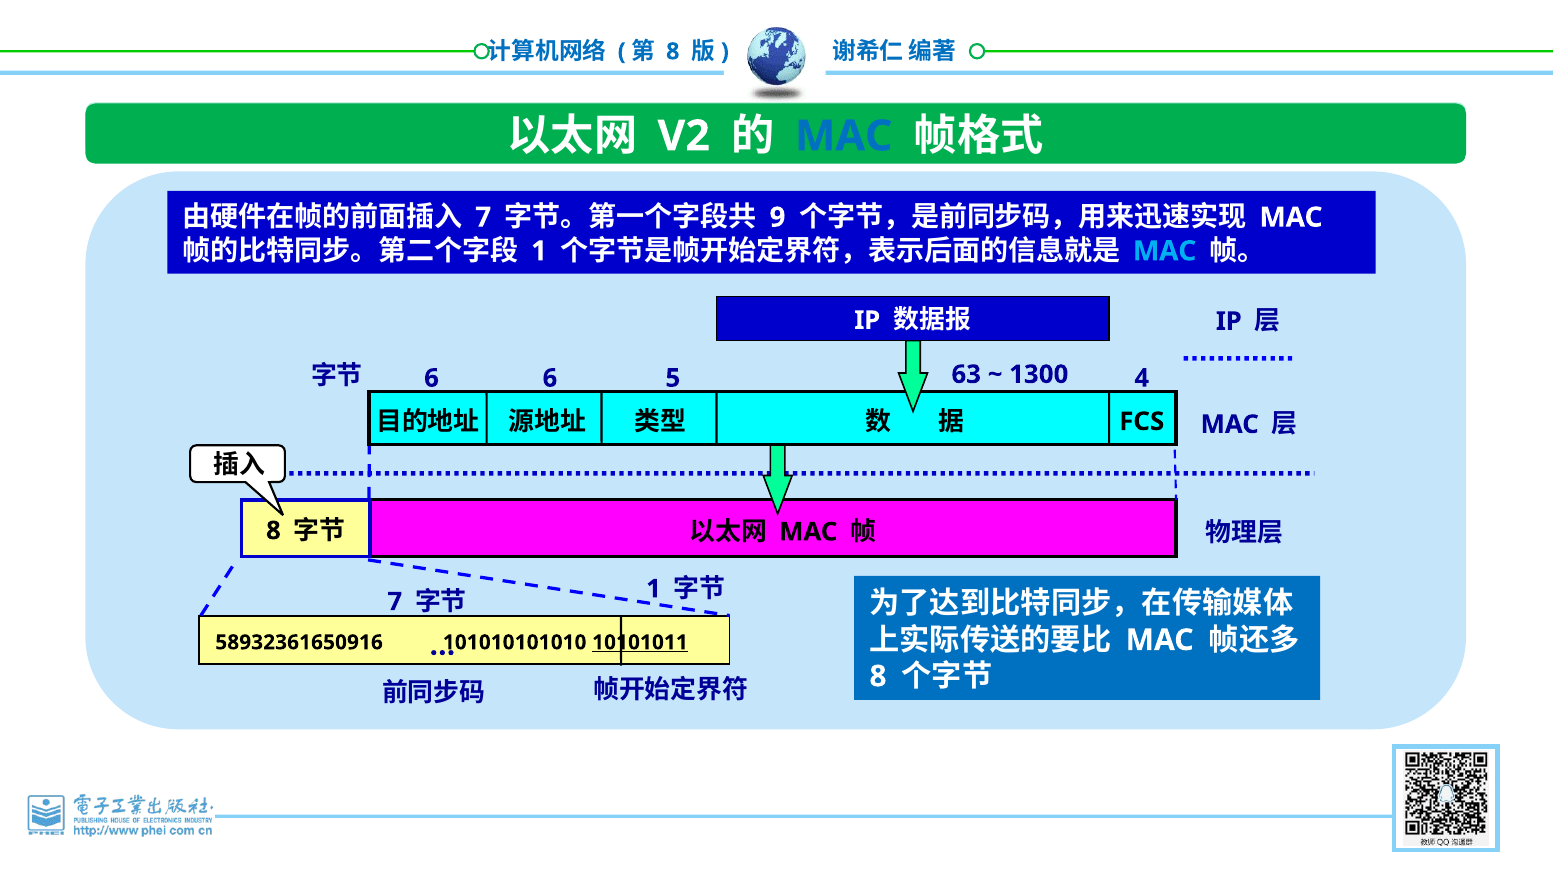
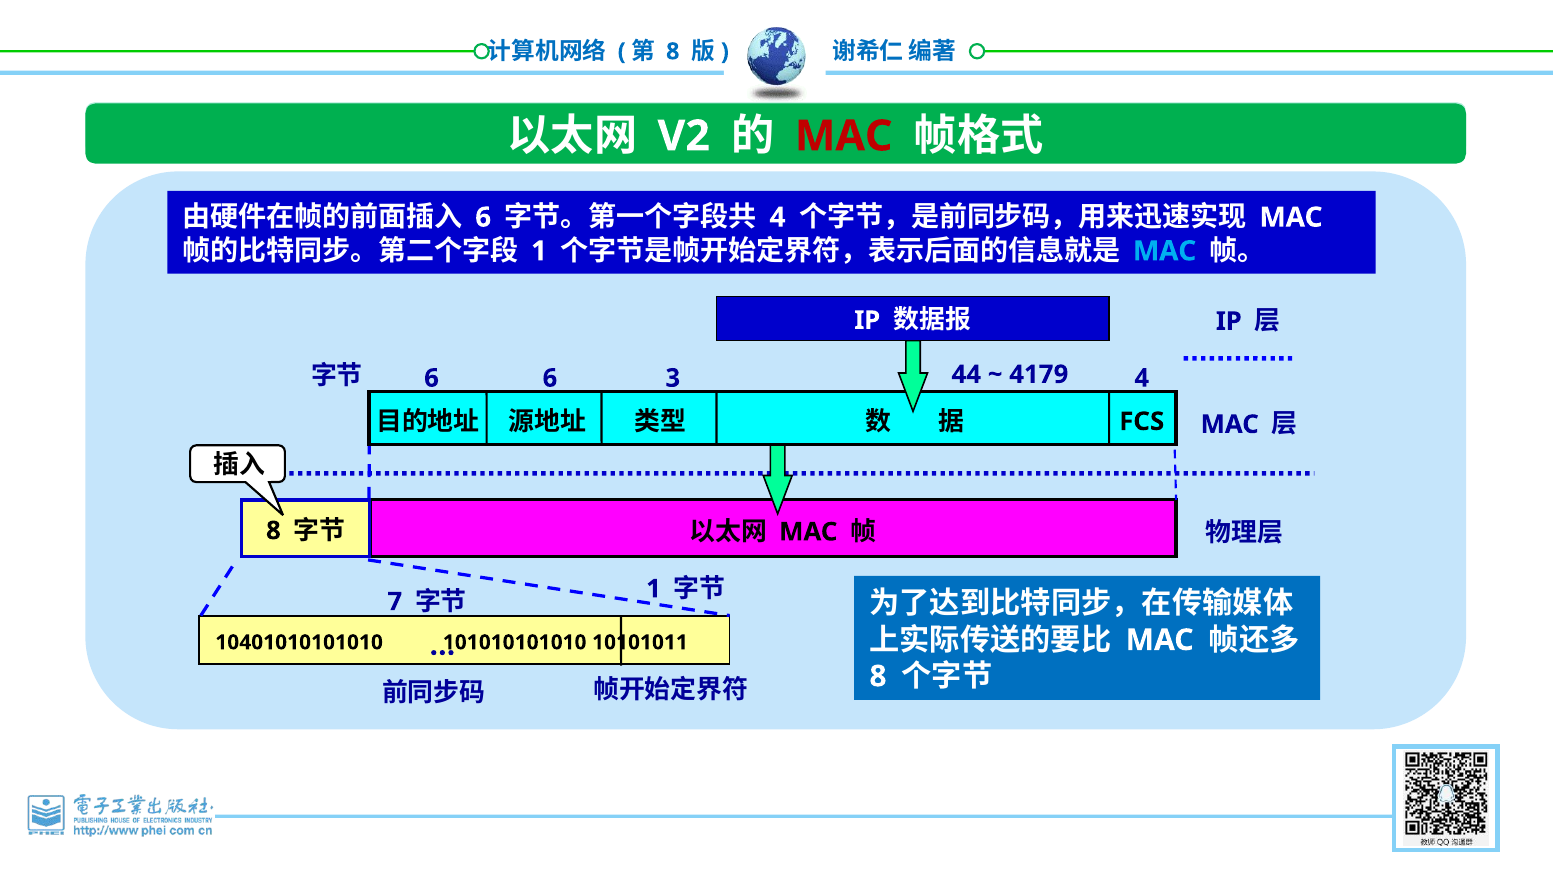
MAC colour: blue -> red (844, 136)
7: 7 -> 6 (483, 217)
9: 9 -> 4 (777, 217)
63: 63 -> 44 (966, 374)
1300: 1300 -> 4179 (1039, 374)
5: 5 -> 3 (673, 378)
58932361650916: 58932361650916 -> 10401010101010 (299, 642)
10101011 underline: present -> none (640, 642)
